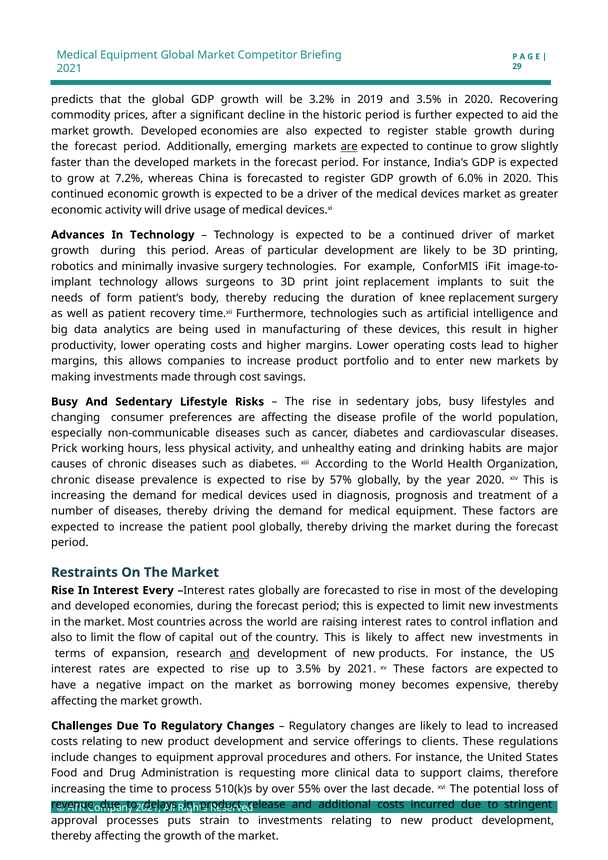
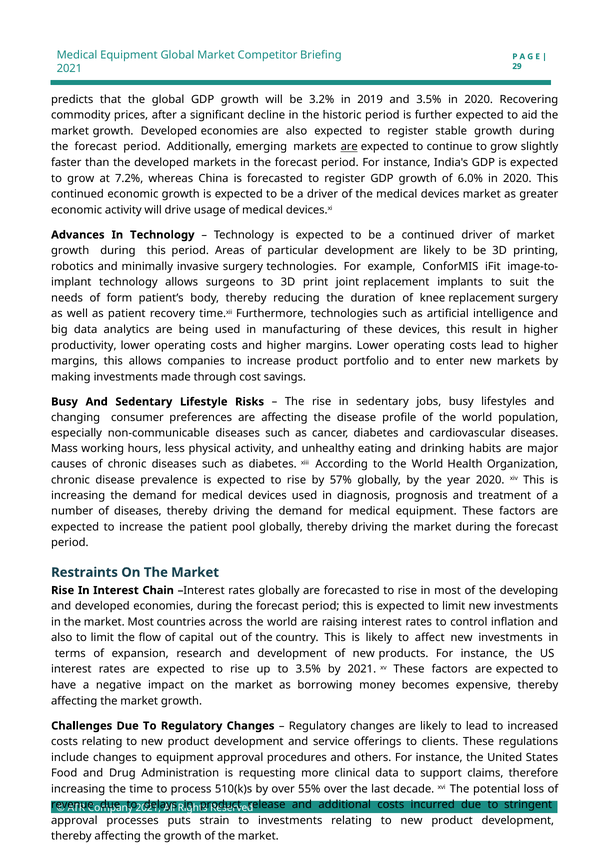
Prick: Prick -> Mass (64, 449)
Every: Every -> Chain (158, 591)
and underline: present -> none (240, 654)
